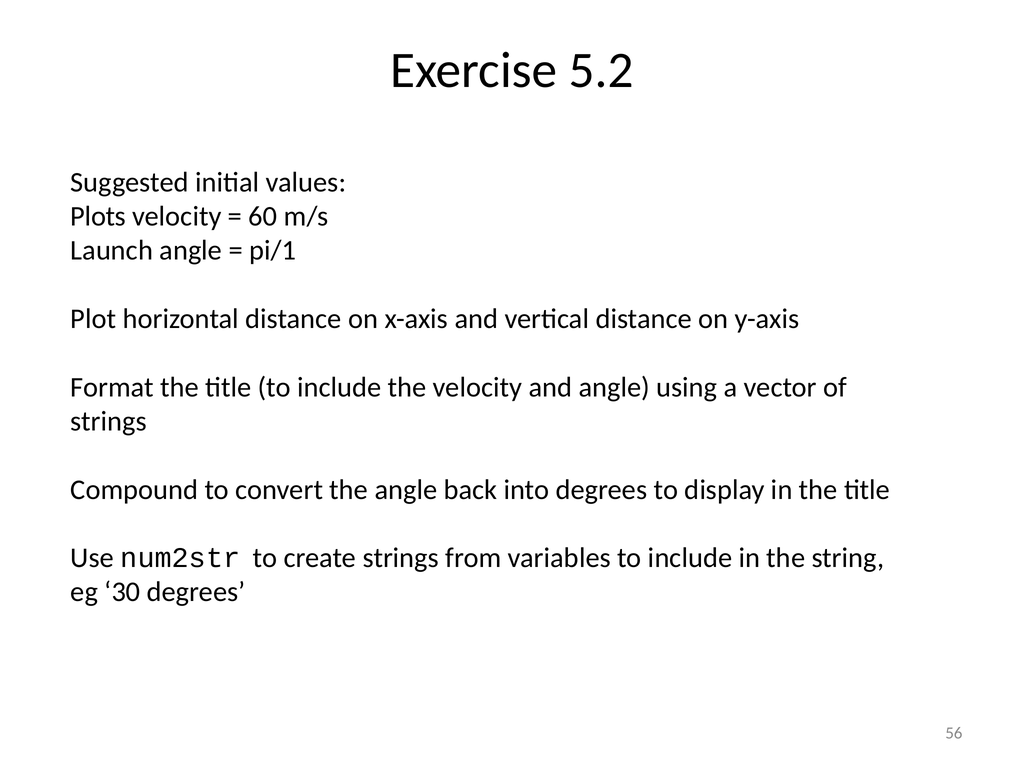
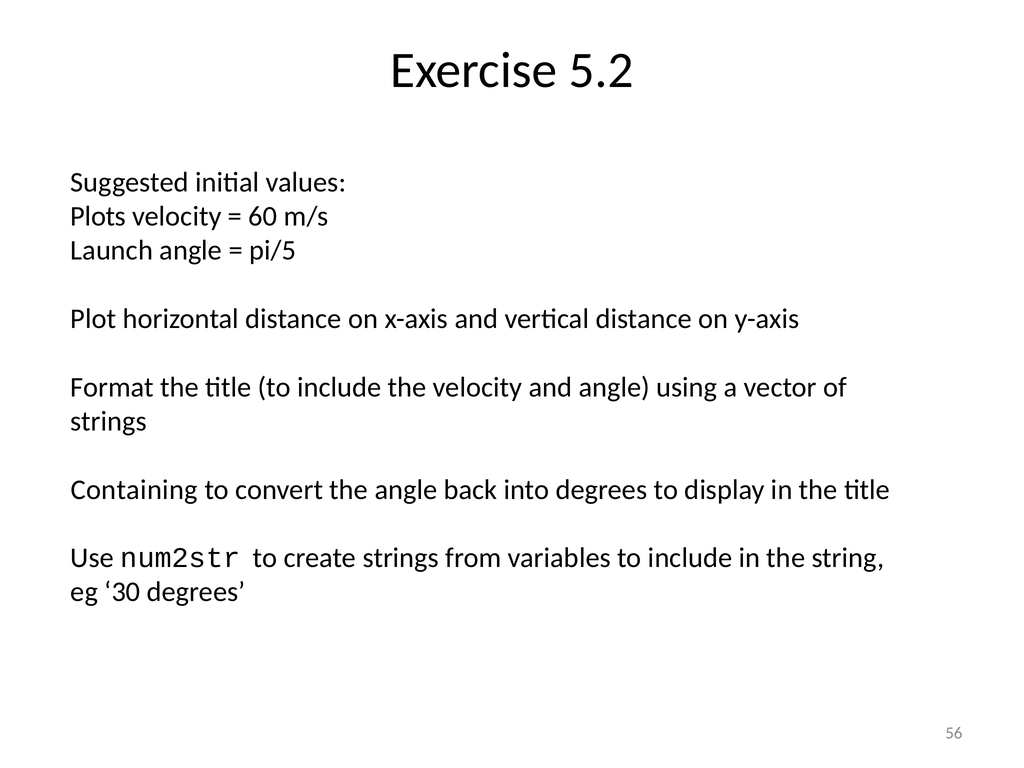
pi/1: pi/1 -> pi/5 (273, 251)
Compound: Compound -> Containing (134, 490)
